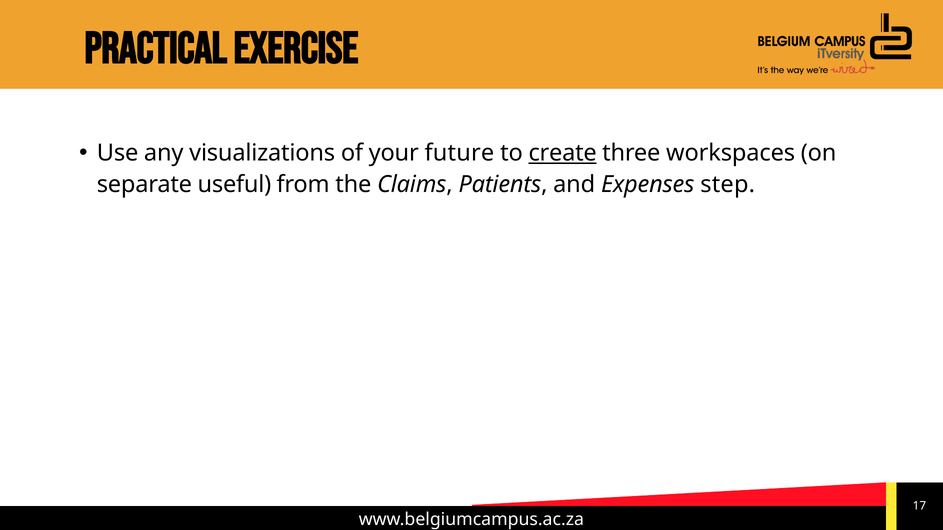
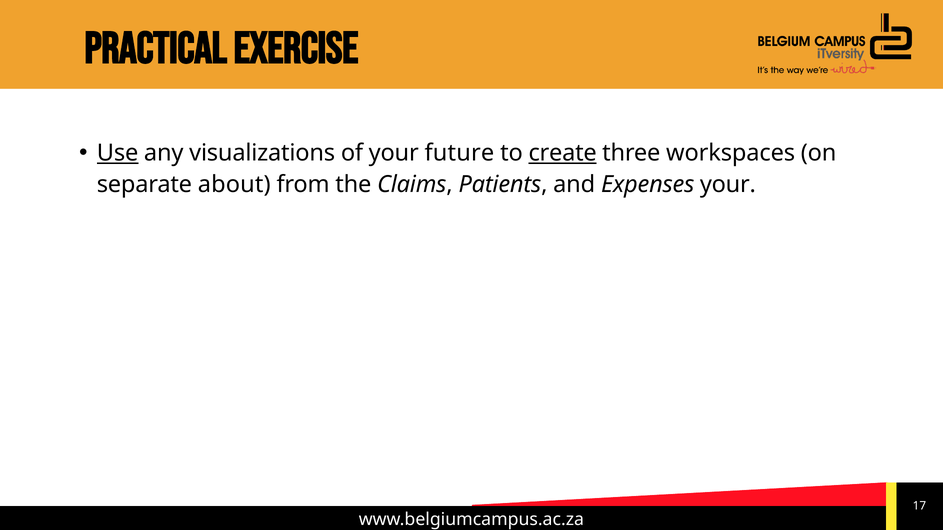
Use underline: none -> present (118, 153)
useful: useful -> about (234, 184)
Expenses step: step -> your (728, 184)
